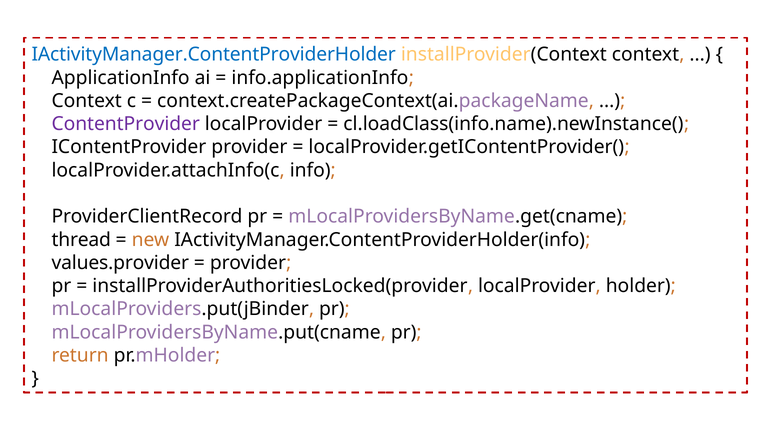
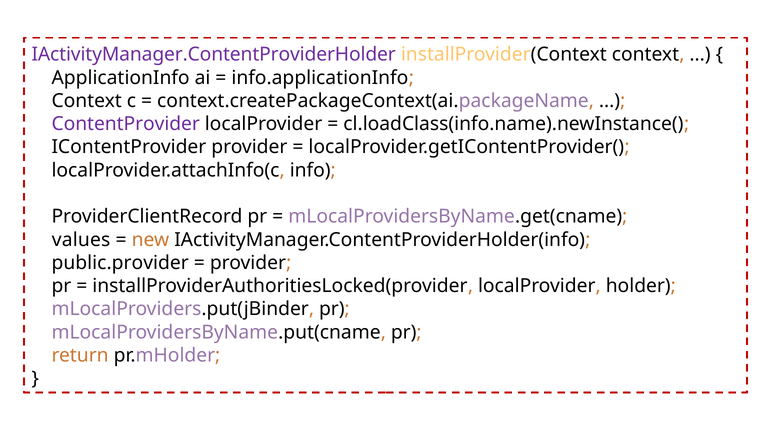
IActivityManager.ContentProviderHolder colour: blue -> purple (214, 54)
thread: thread -> values (81, 240)
values.provider: values.provider -> public.provider (120, 263)
